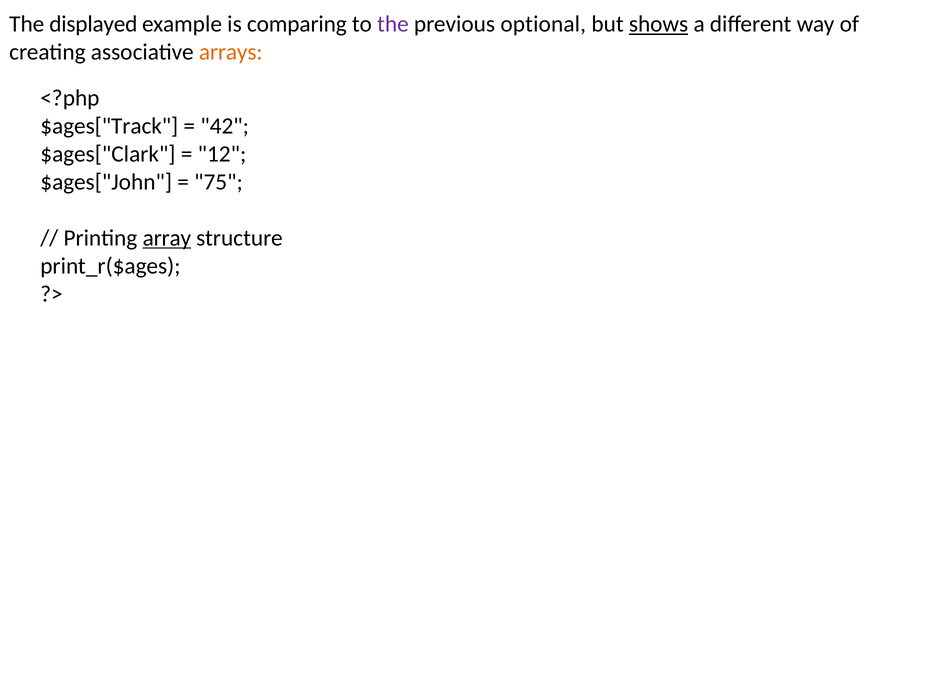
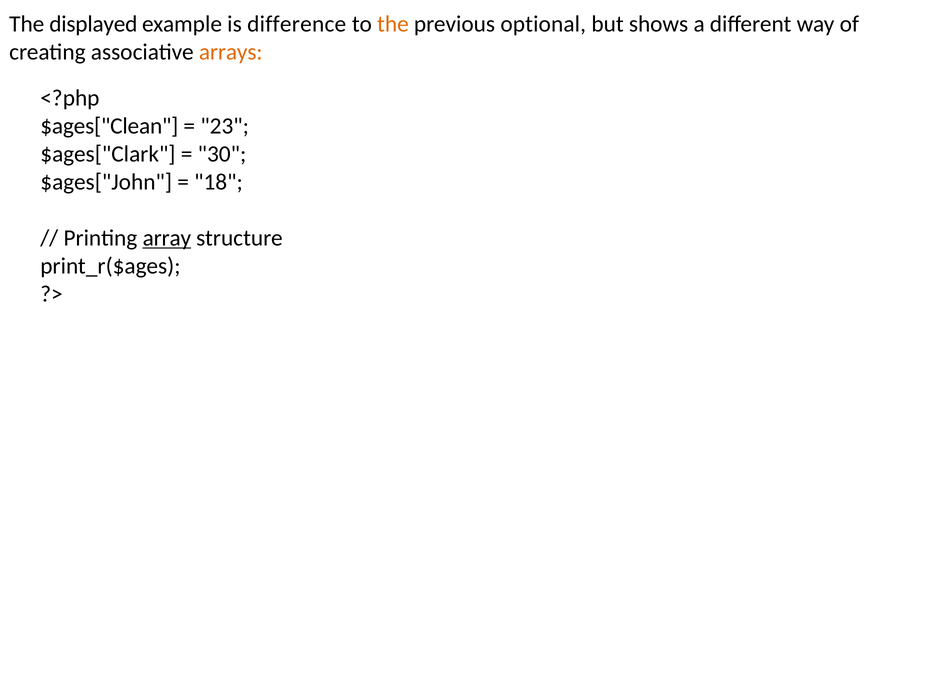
comparing: comparing -> difference (297, 24)
the colour: purple -> orange (393, 24)
shows underline: present -> none (659, 24)
$ages["Track: $ages["Track -> $ages["Clean (109, 126)
42: 42 -> 23 (225, 126)
12: 12 -> 30 (222, 154)
75: 75 -> 18 (218, 182)
